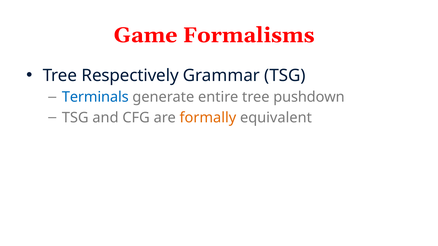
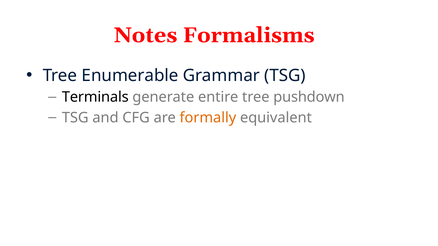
Game: Game -> Notes (146, 35)
Respectively: Respectively -> Enumerable (130, 76)
Terminals colour: blue -> black (95, 97)
